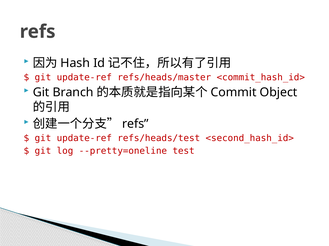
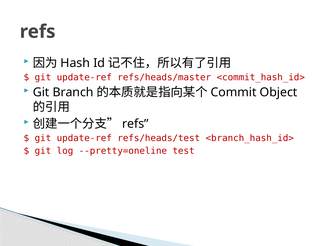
<second_hash_id>: <second_hash_id> -> <branch_hash_id> (250, 139)
